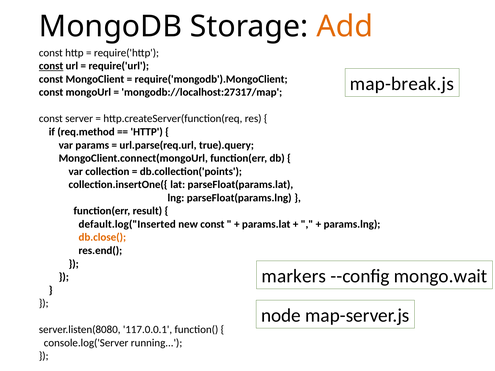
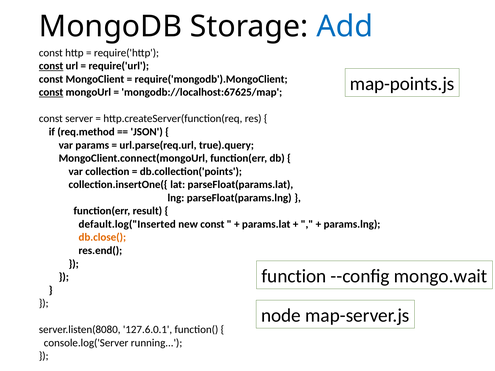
Add colour: orange -> blue (345, 27)
map-break.js: map-break.js -> map-points.js (402, 84)
const underline: none -> present (51, 92)
mongodb://localhost:27317/map: mongodb://localhost:27317/map -> mongodb://localhost:67625/map (202, 92)
HTTP: HTTP -> JSON (147, 132)
markers: markers -> function (294, 276)
117.0.0.1: 117.0.0.1 -> 127.6.0.1 (148, 330)
